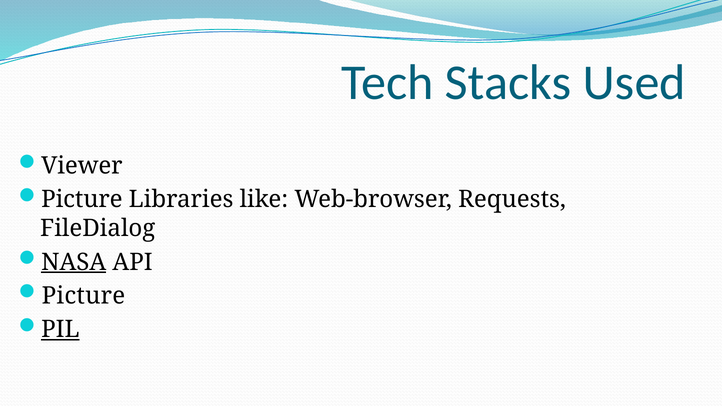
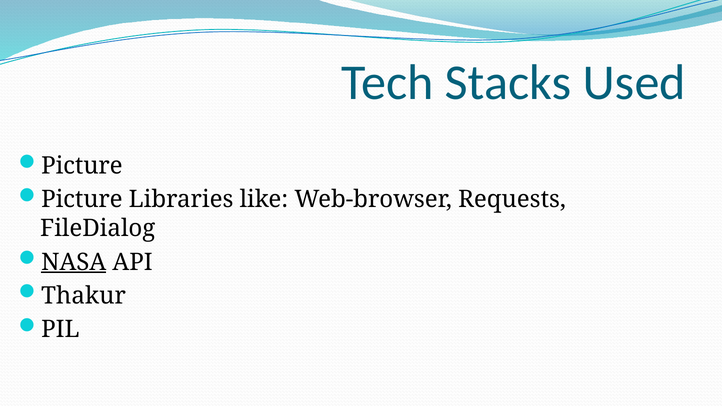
Viewer: Viewer -> Picture (82, 166)
Picture: Picture -> Thakur (84, 296)
PIL underline: present -> none (60, 330)
